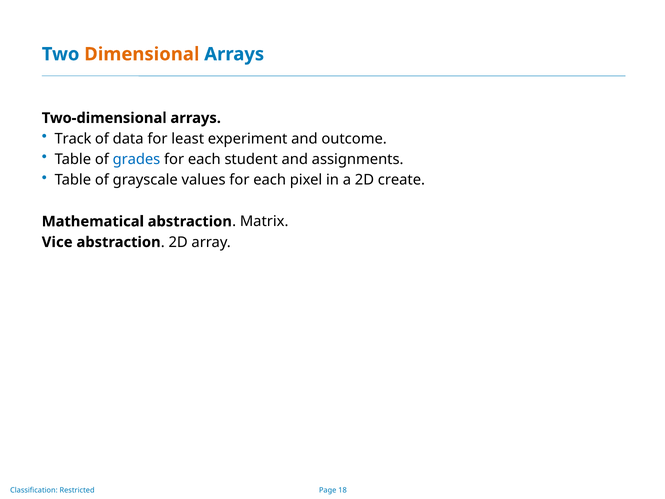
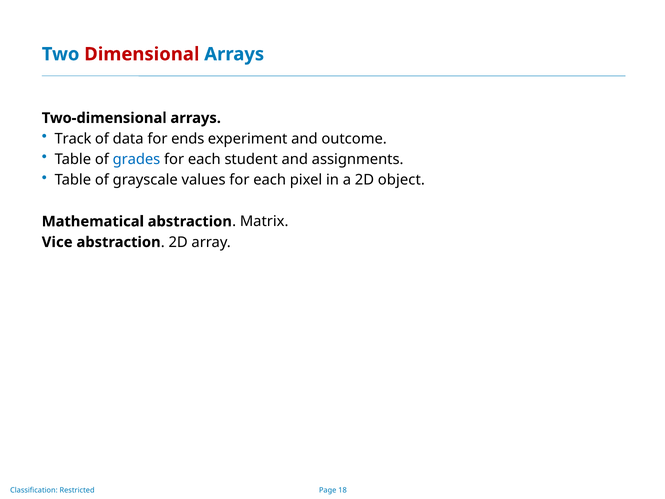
Dimensional colour: orange -> red (142, 54)
least: least -> ends (188, 139)
create: create -> object (401, 180)
